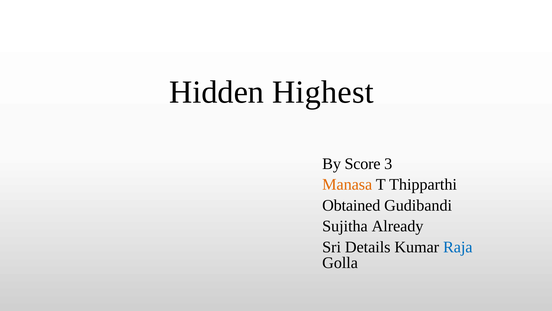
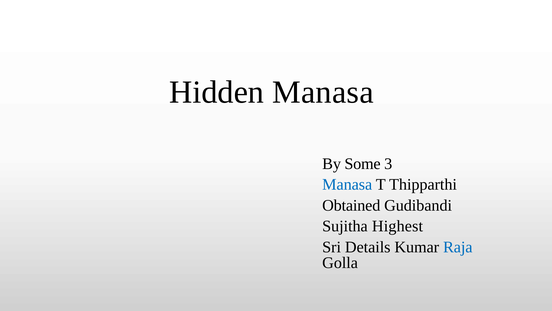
Hidden Highest: Highest -> Manasa (323, 92)
Score: Score -> Some (363, 163)
Manasa colour: orange -> blue (347, 184)
Already: Already -> Highest (397, 226)
